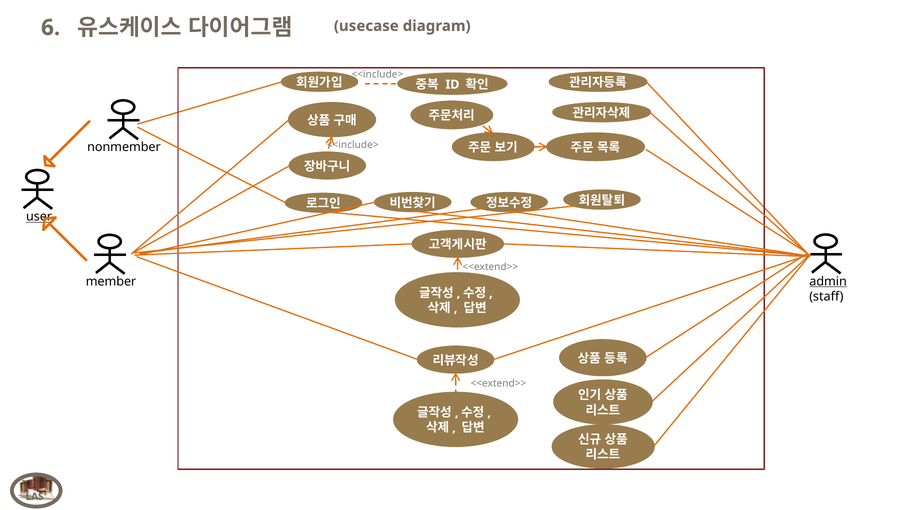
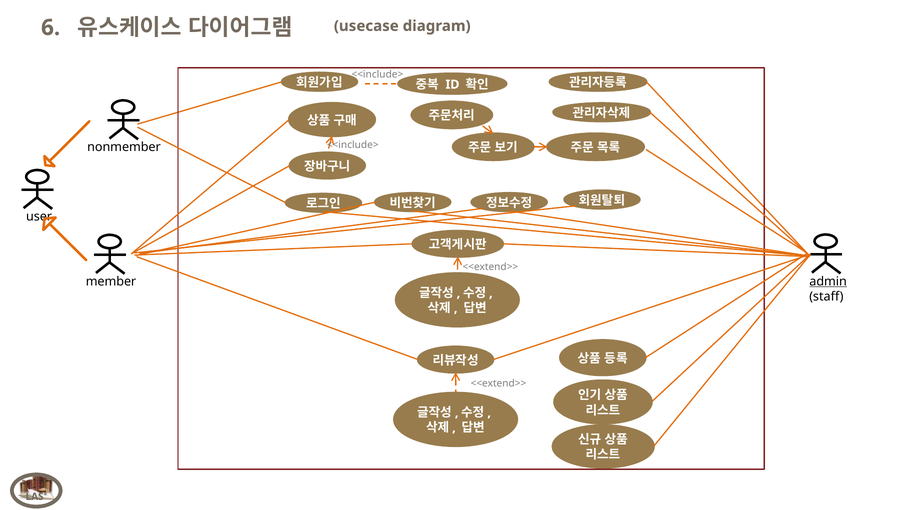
user underline: present -> none (39, 217)
